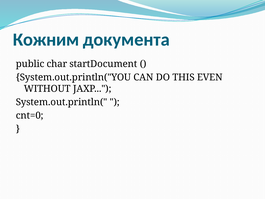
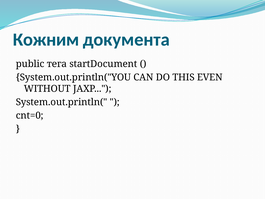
char: char -> тега (57, 64)
